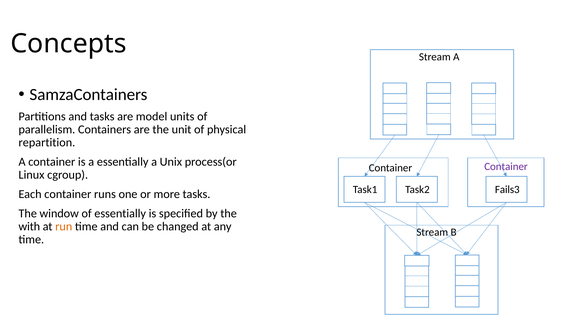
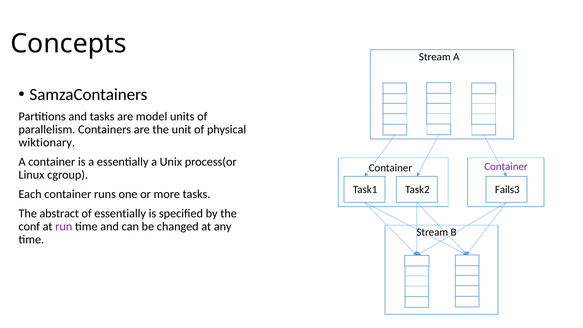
repartition: repartition -> wiktionary (47, 143)
window: window -> abstract (59, 213)
with: with -> conf (29, 226)
run colour: orange -> purple (64, 226)
